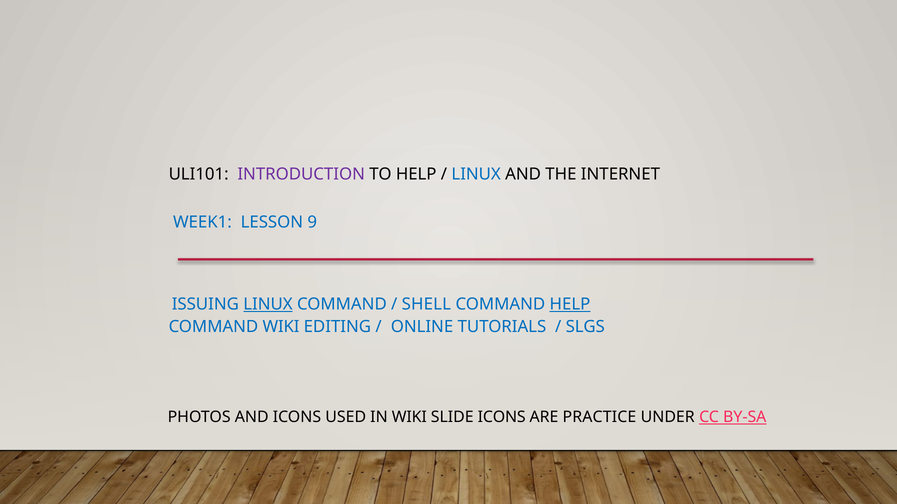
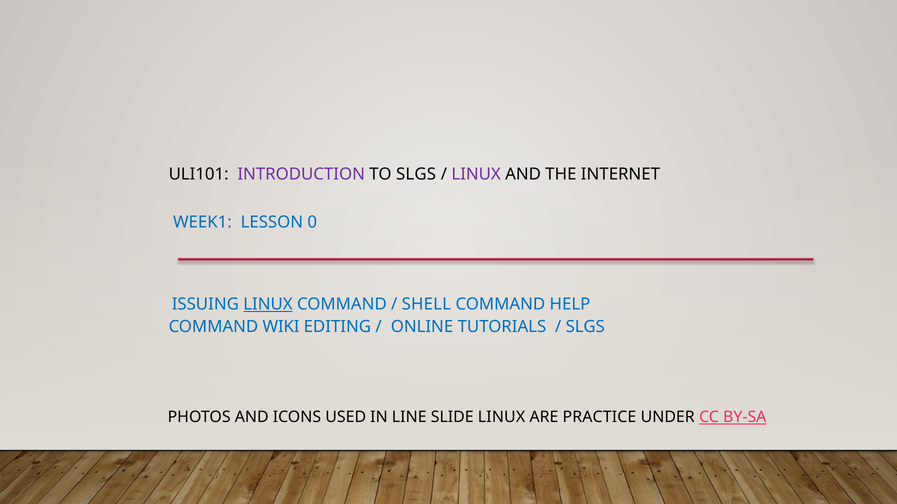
TO HELP: HELP -> SLGS (416, 175)
LINUX colour: blue -> purple (476, 175)
9: 9 -> 0 (312, 222)
HELP underline: present -> none (570, 304)
IN WIKI: WIKI -> LINE (409, 417)
SLIDE ICONS: ICONS -> LINUX (502, 417)
